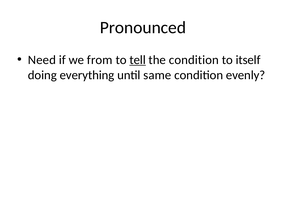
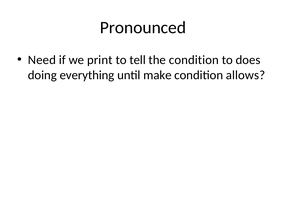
from: from -> print (100, 60)
tell underline: present -> none (138, 60)
itself: itself -> does (248, 60)
same: same -> make (157, 75)
evenly: evenly -> allows (246, 75)
